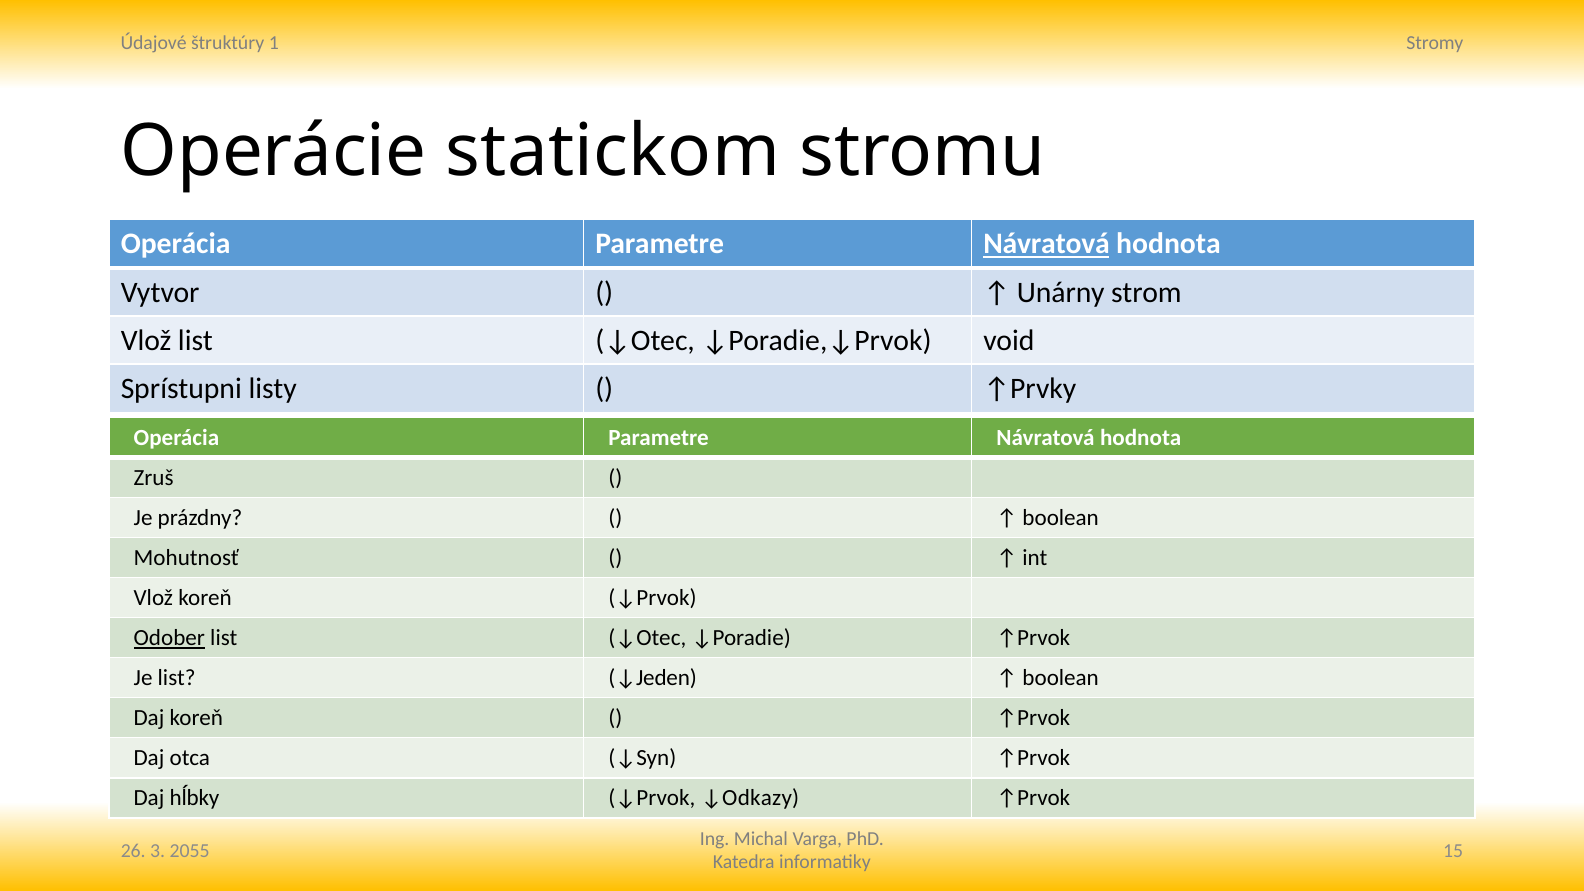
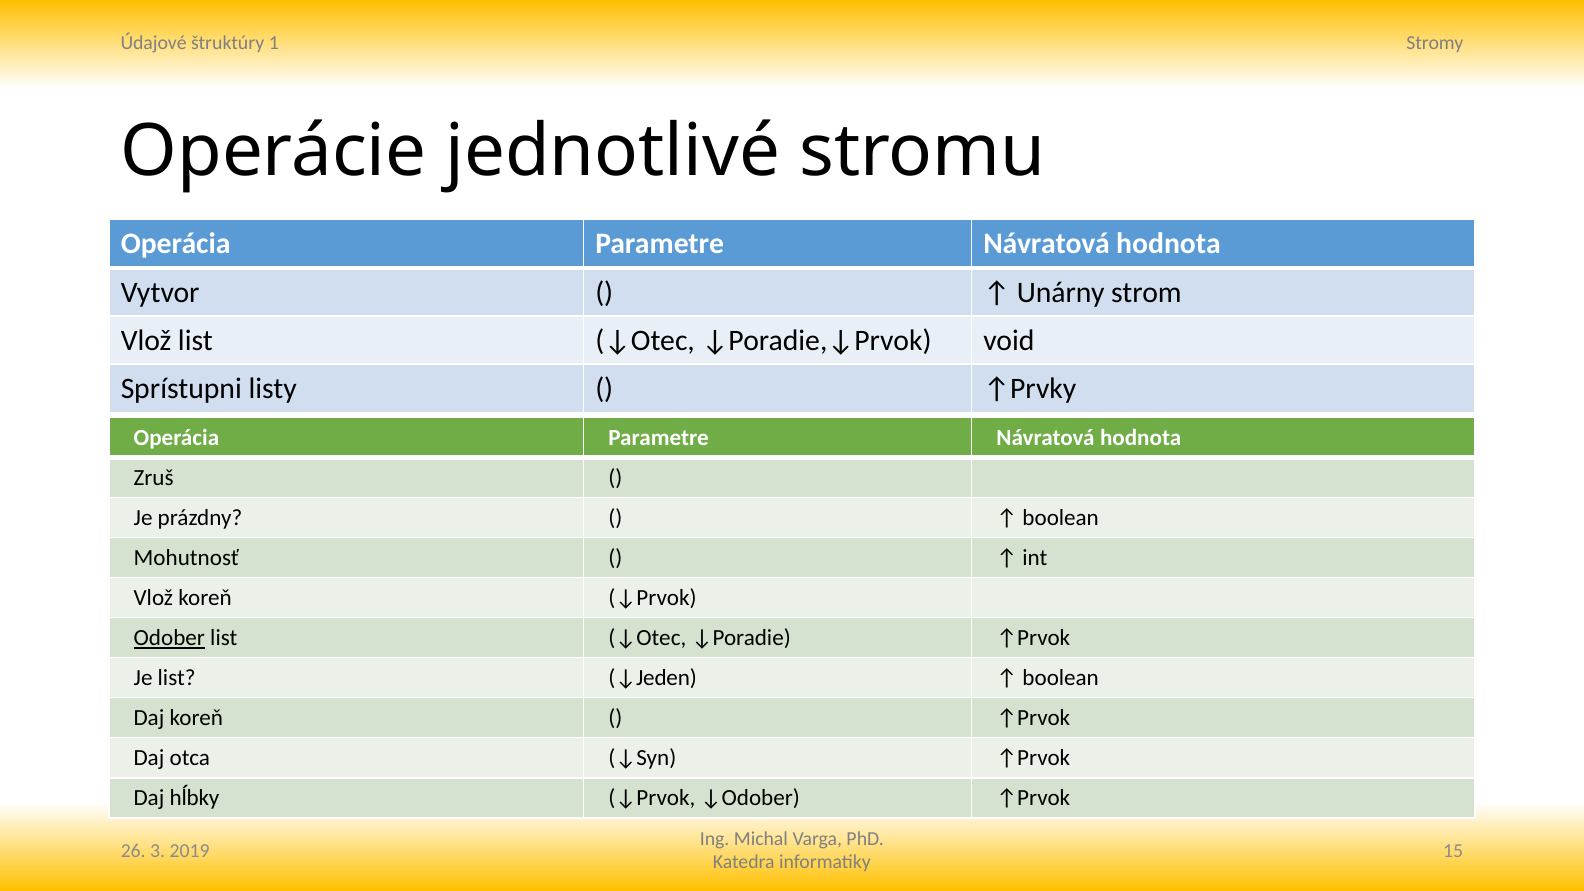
statickom: statickom -> jednotlivé (613, 151)
Návratová underline: present -> none (1047, 244)
↓Odkazy: ↓Odkazy -> ↓Odober (750, 798)
2055: 2055 -> 2019 (190, 851)
